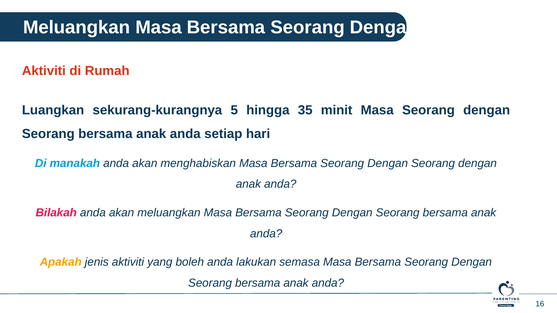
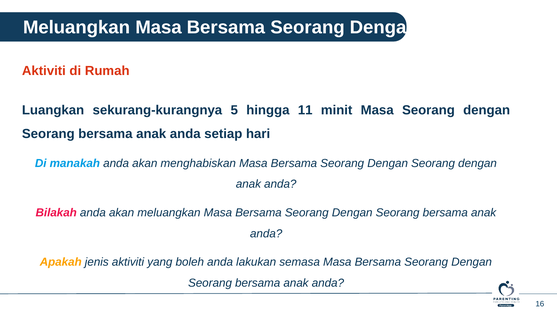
35: 35 -> 11 (305, 110)
